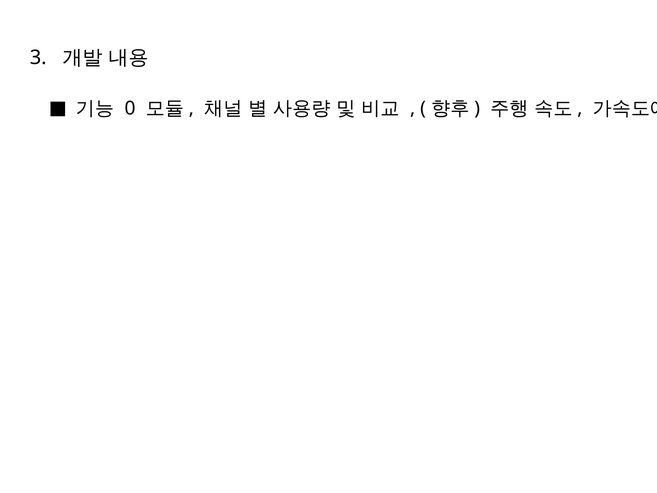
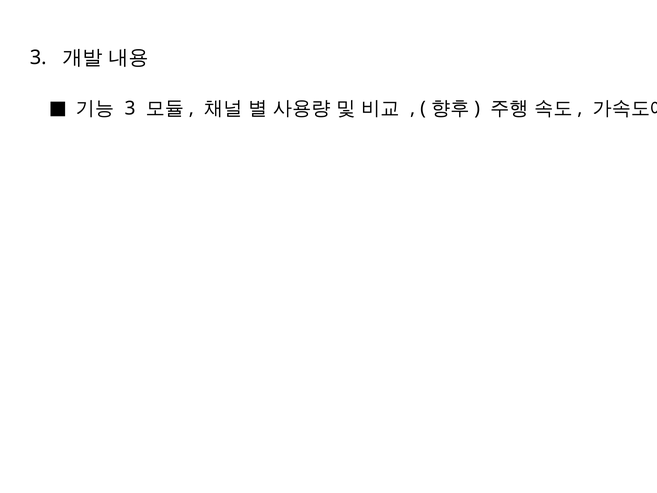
0: 0 -> 3 (130, 108)
